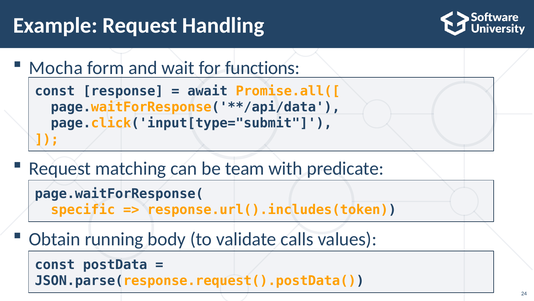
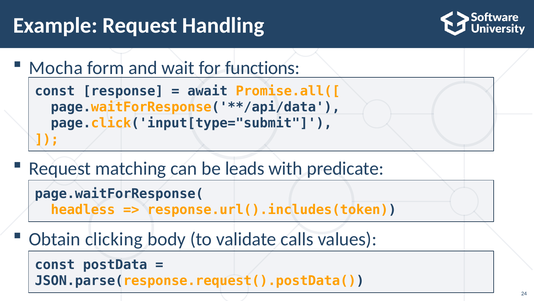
team: team -> leads (245, 168)
specific: specific -> headless (83, 209)
running: running -> clicking (114, 239)
